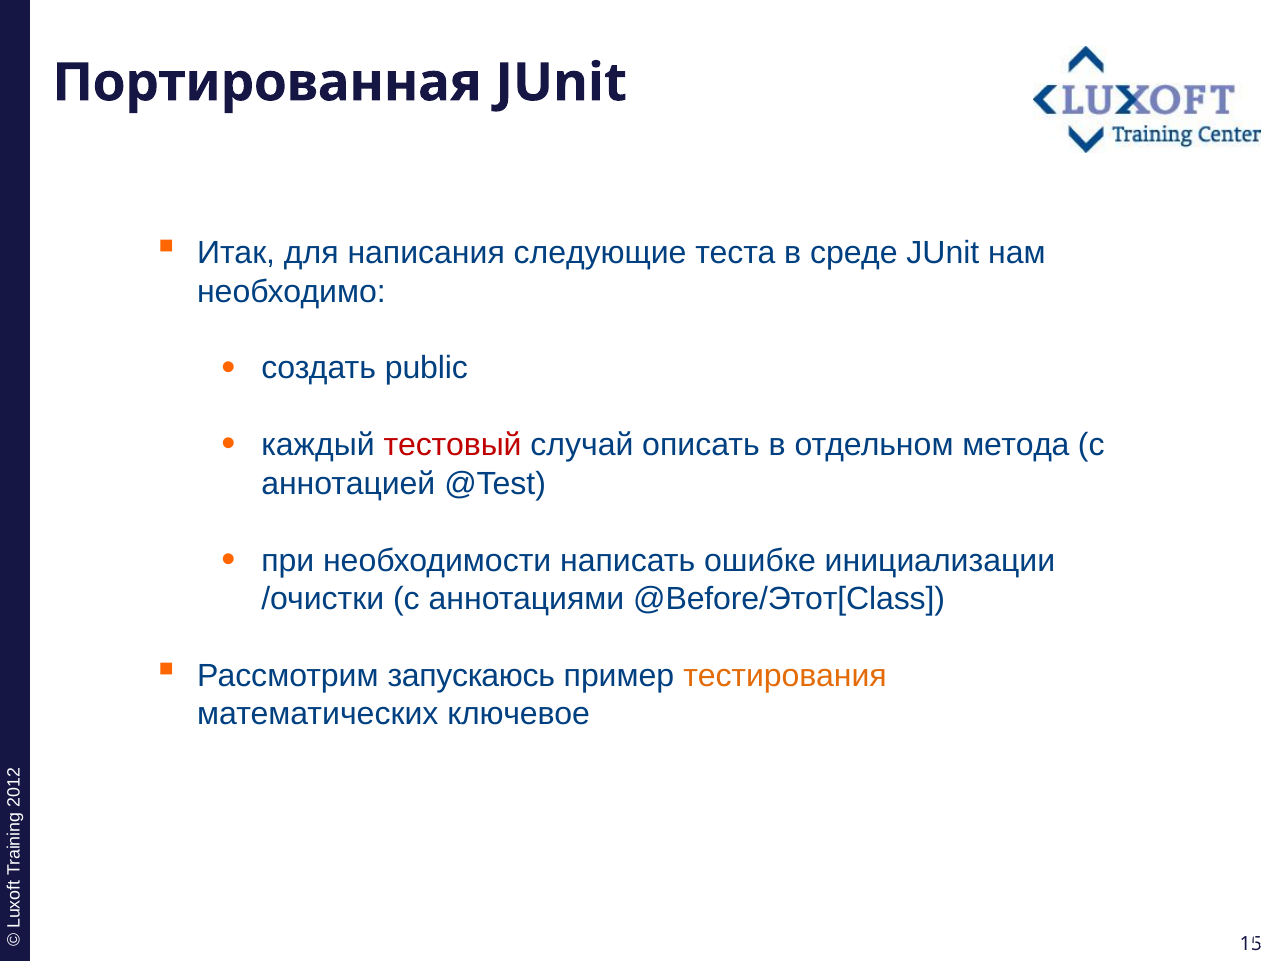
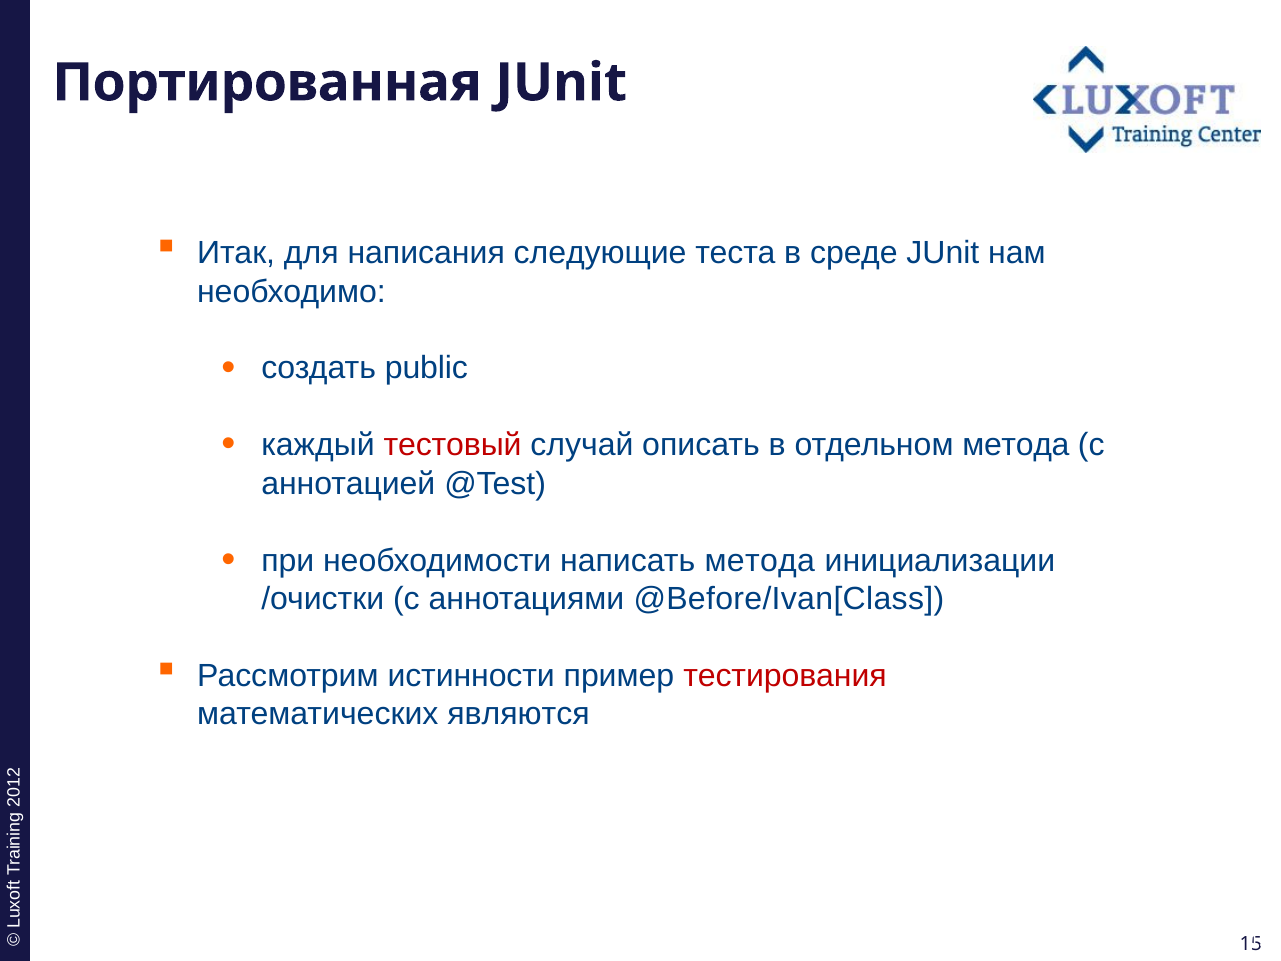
написать ошибке: ошибке -> метода (760, 560)
@Before/Этот[Class: @Before/Этот[Class -> @Before/Ivan[Class (789, 599)
запускаюсь: запускаюсь -> истинности (471, 676)
тестирования colour: orange -> red (785, 676)
ключевое: ключевое -> являются (519, 714)
